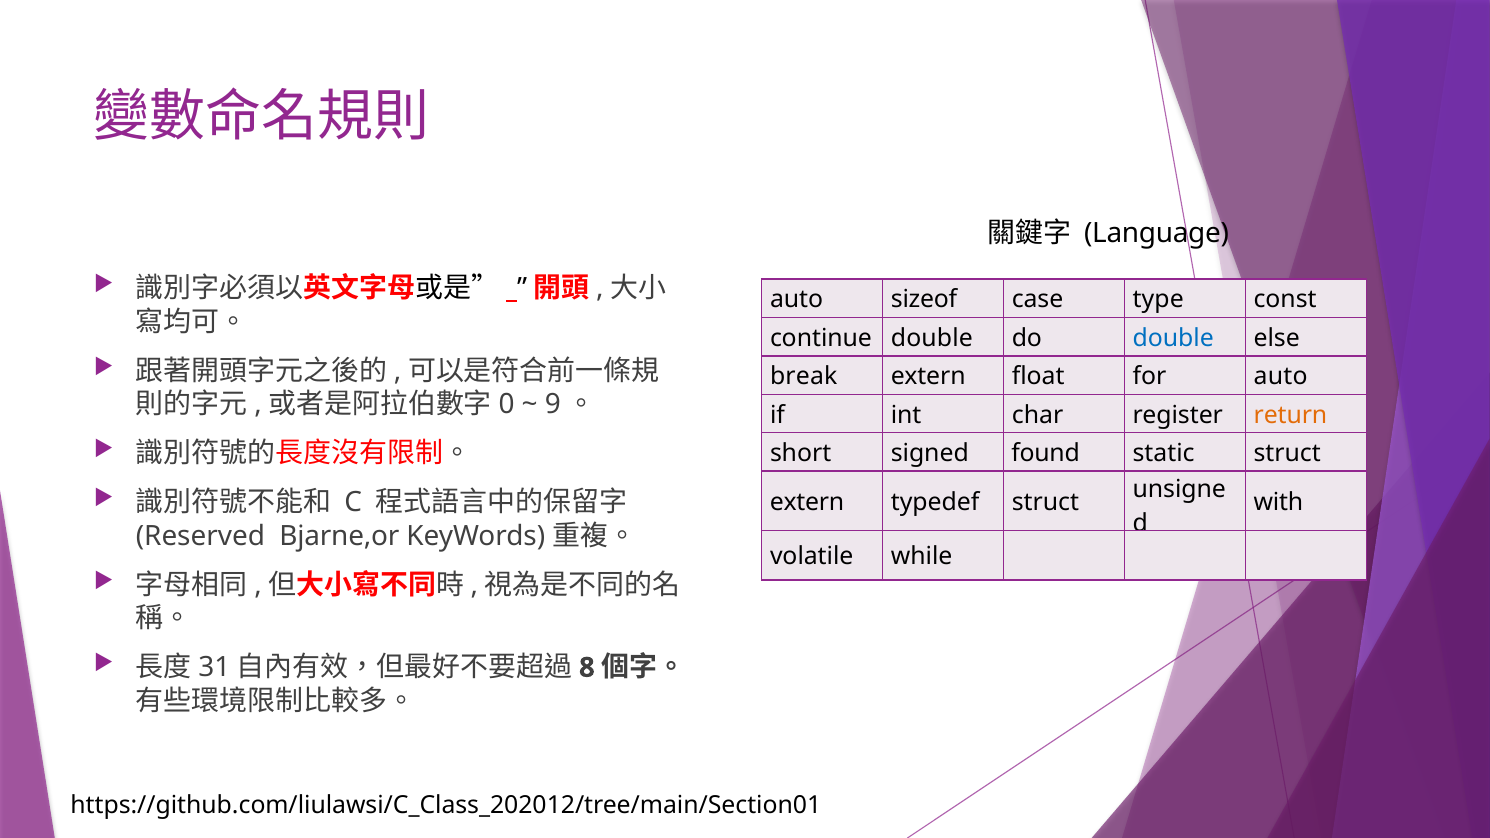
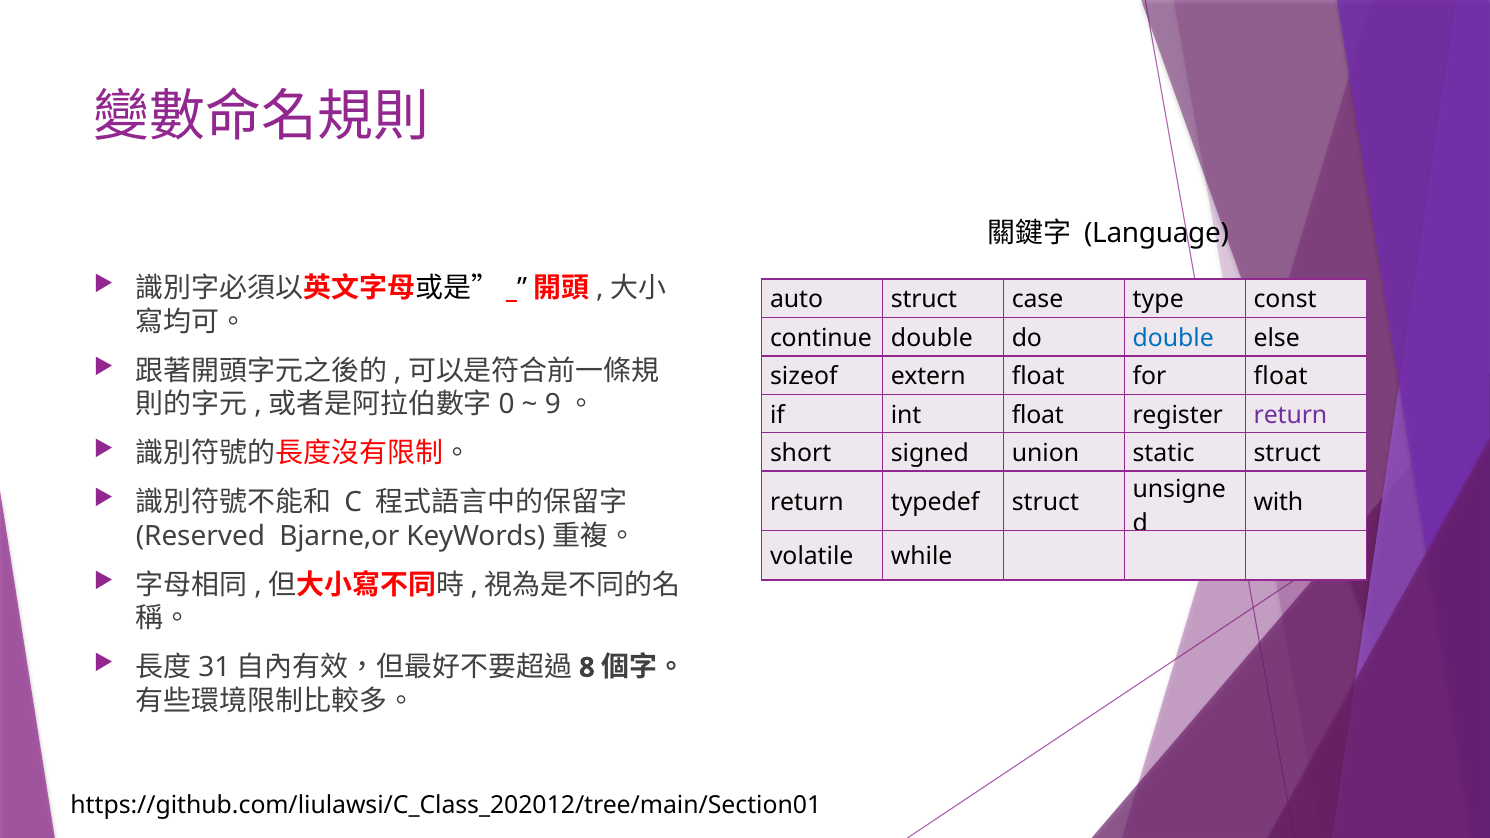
auto sizeof: sizeof -> struct (924, 300)
break: break -> sizeof (804, 377)
for auto: auto -> float (1281, 377)
int char: char -> float (1038, 415)
return colour: orange -> purple (1290, 415)
found: found -> union (1045, 453)
extern: extern -> return (807, 502)
